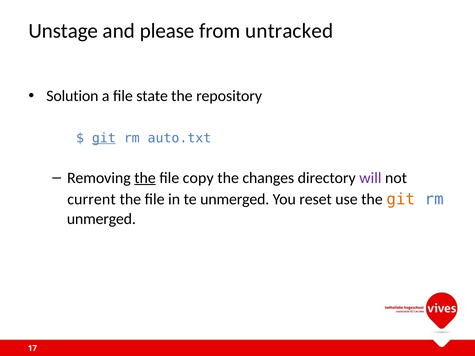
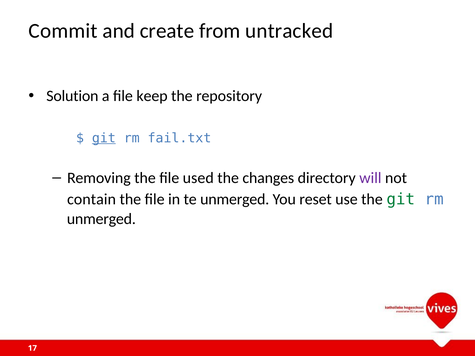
Unstage: Unstage -> Commit (63, 31)
please: please -> create (167, 31)
state: state -> keep (152, 96)
auto.txt: auto.txt -> fail.txt (179, 138)
the underline: present -> none (145, 178)
copy: copy -> used (198, 178)
current: current -> contain (92, 200)
git colour: orange -> green (401, 200)
